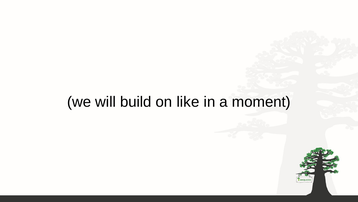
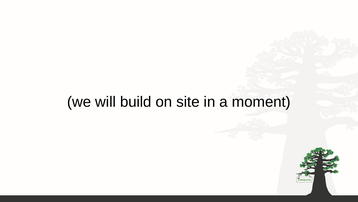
like: like -> site (188, 102)
